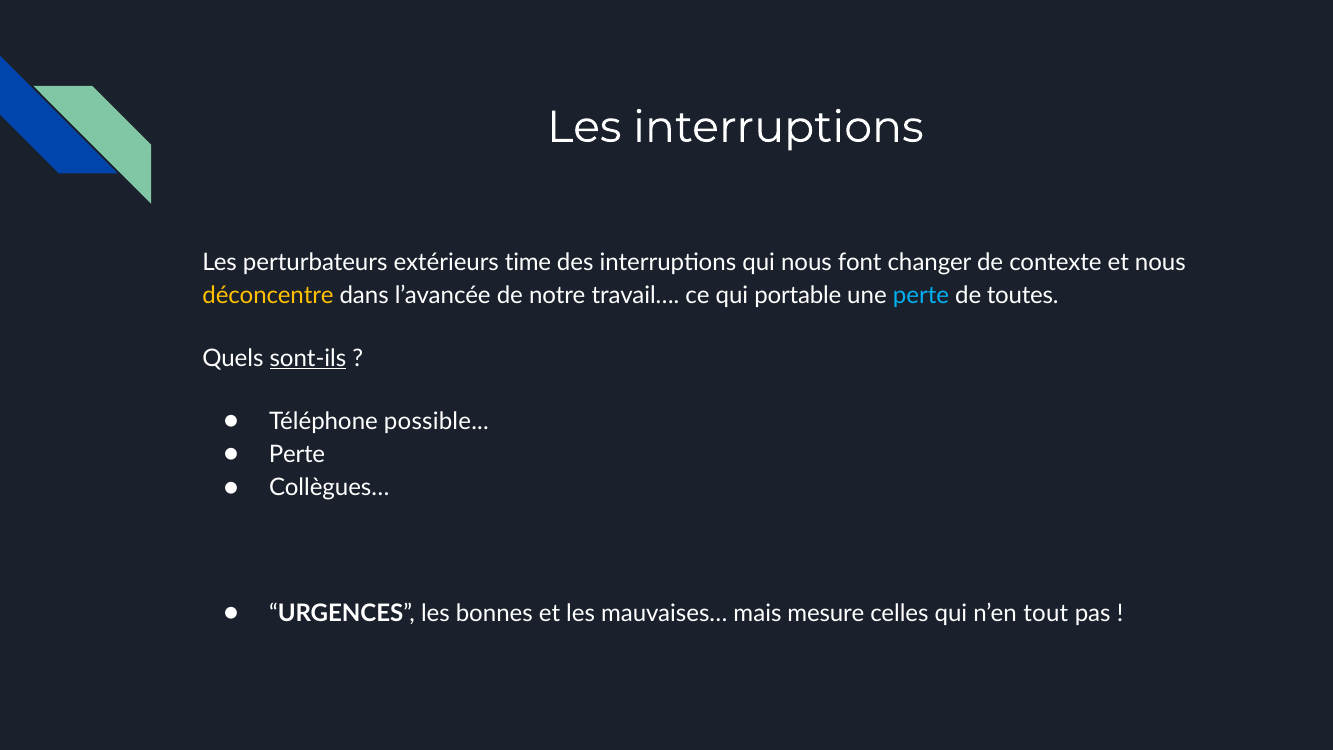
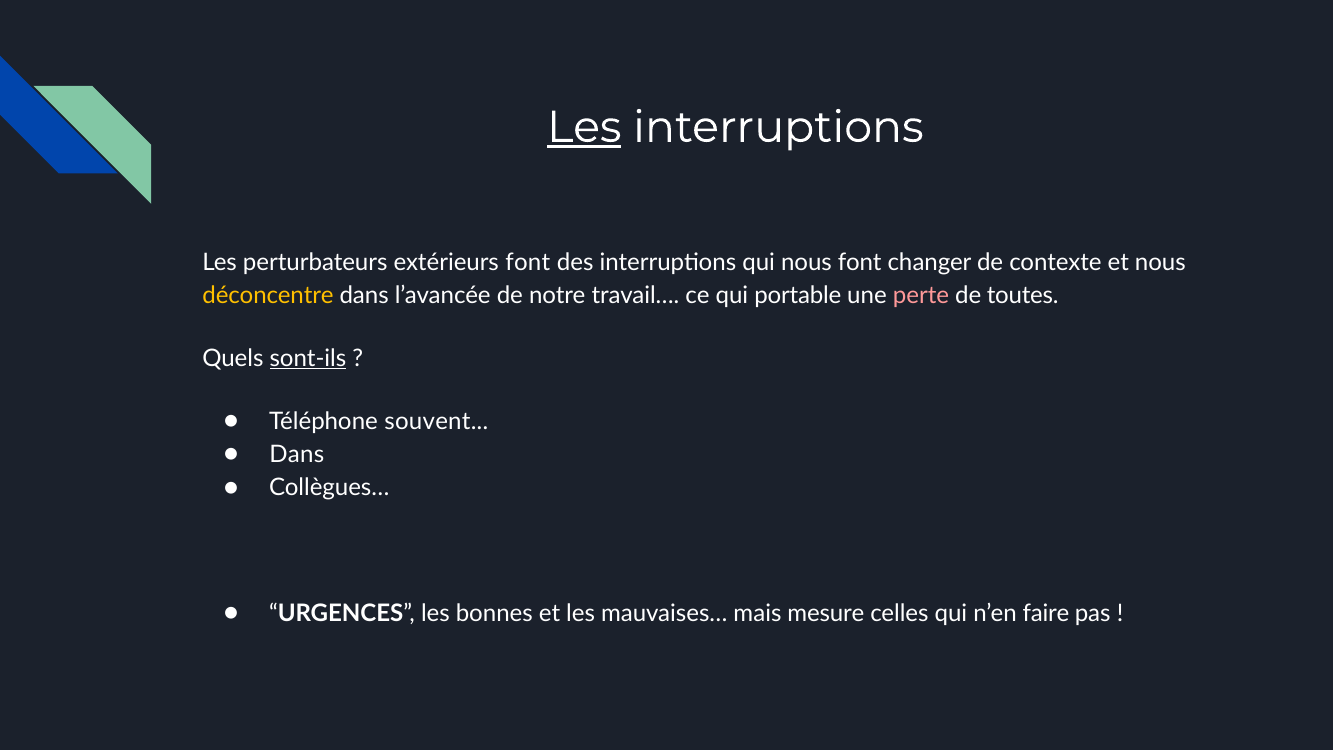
Les underline: none -> present (584, 127)
extérieurs time: time -> font (528, 262)
perte colour: light blue -> pink (921, 295)
possible: possible -> souvent (436, 421)
Perte: Perte -> Dans (297, 454)
tout: tout -> faire (1046, 613)
